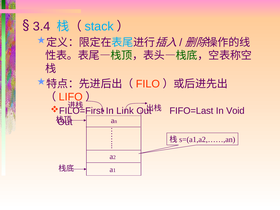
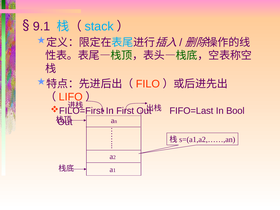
3.4: 3.4 -> 9.1 (42, 26)
Link: Link -> First (125, 111)
Void: Void -> Bool (235, 111)
